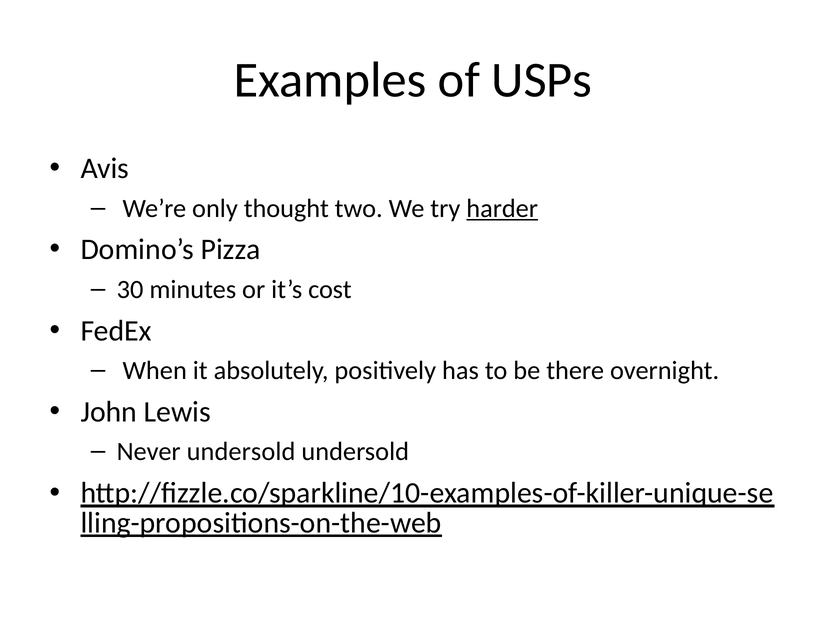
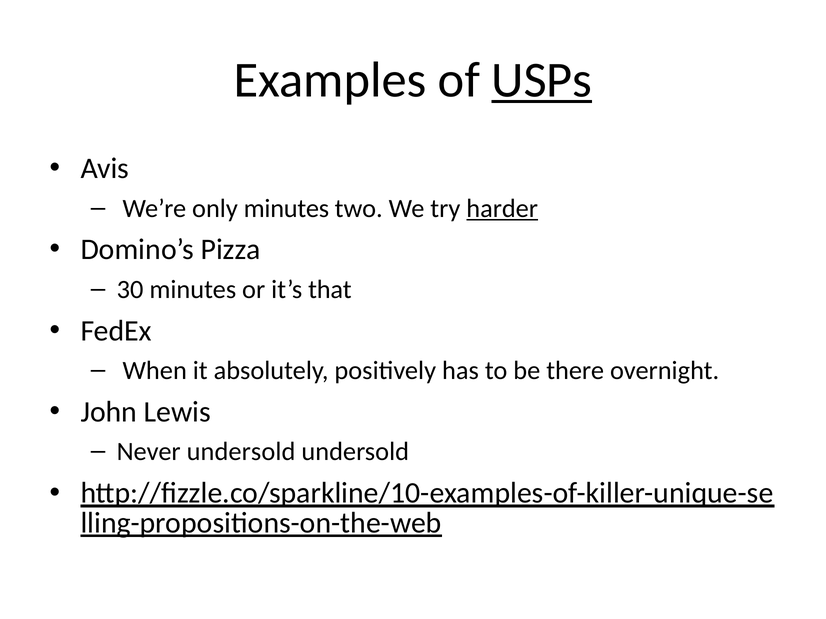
USPs underline: none -> present (542, 80)
only thought: thought -> minutes (286, 209)
cost: cost -> that (330, 290)
